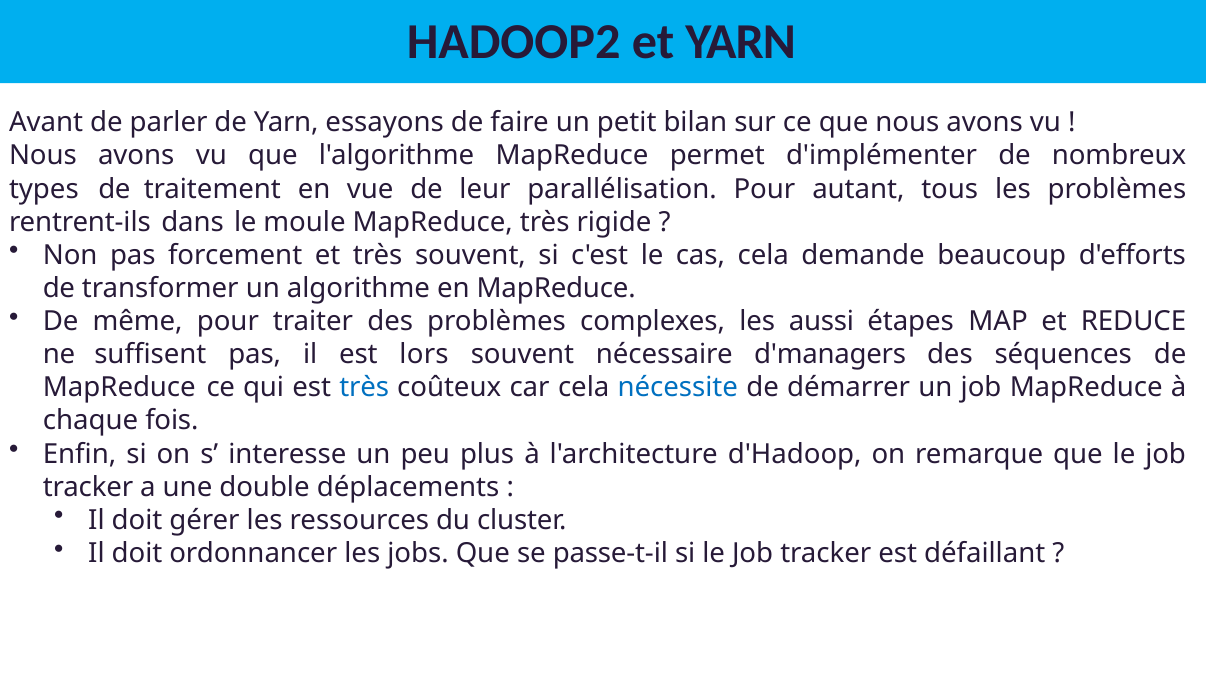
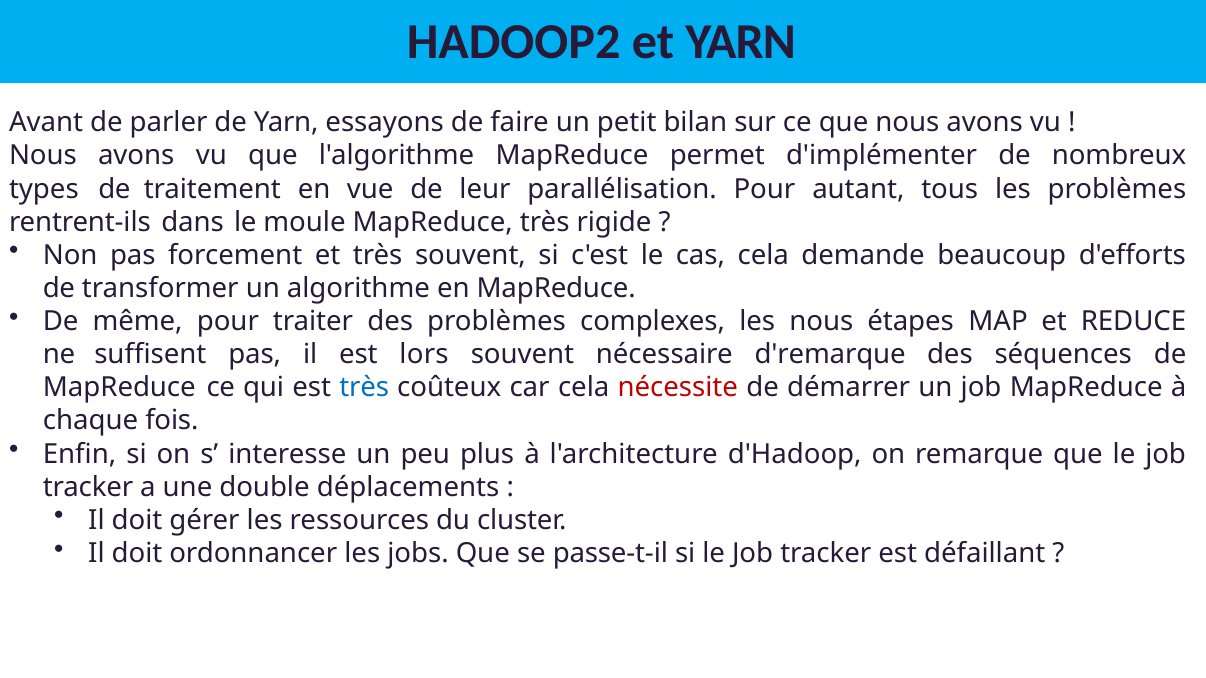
les aussi: aussi -> nous (821, 322)
d'managers: d'managers -> d'remarque (830, 355)
nécessite colour: blue -> red (678, 388)
